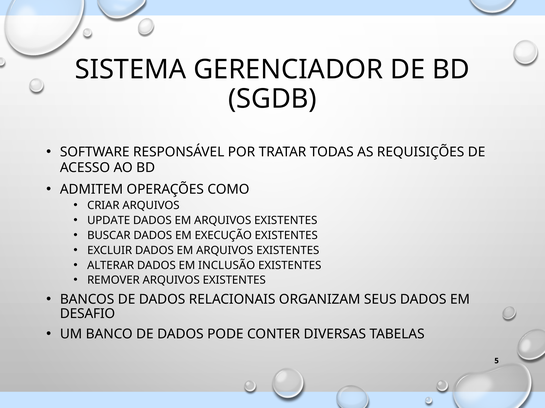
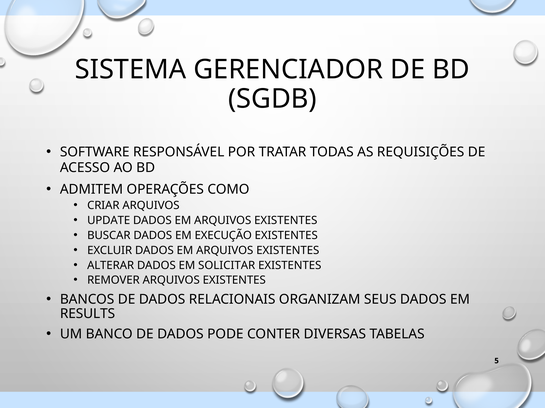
INCLUSÃO: INCLUSÃO -> SOLICITAR (227, 266)
DESAFIO: DESAFIO -> RESULTS (87, 314)
